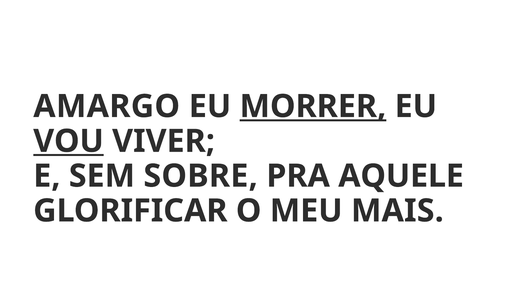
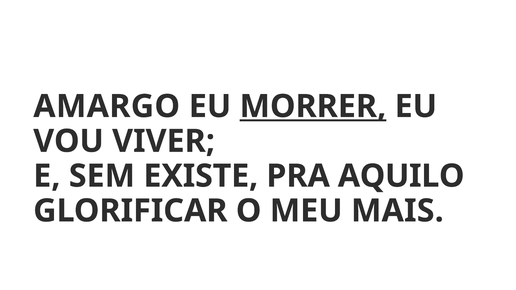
VOU underline: present -> none (69, 141)
SOBRE: SOBRE -> EXISTE (201, 176)
AQUELE: AQUELE -> AQUILO (401, 176)
